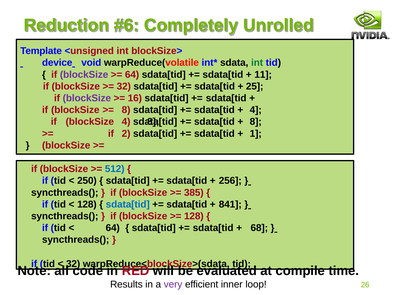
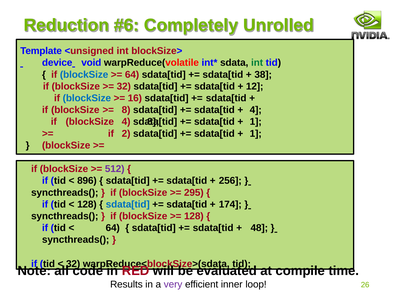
blockSize colour: purple -> blue (84, 74)
11: 11 -> 38 (263, 74)
25: 25 -> 12 (255, 86)
blockSize colour: purple -> blue (87, 98)
8: 8 -> 1 (256, 122)
512 colour: blue -> purple (115, 169)
250: 250 -> 896 (87, 181)
385: 385 -> 295 (194, 192)
841: 841 -> 174 (230, 204)
68: 68 -> 48 (259, 228)
